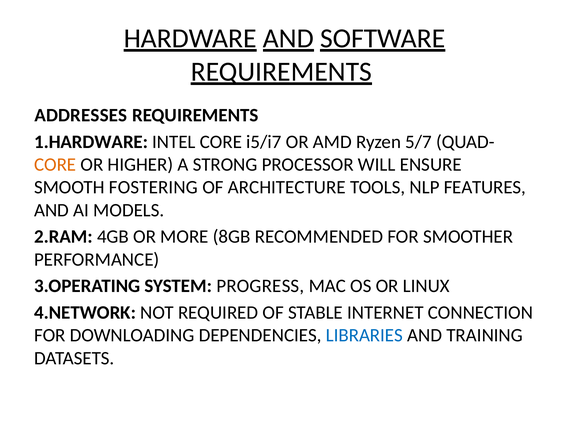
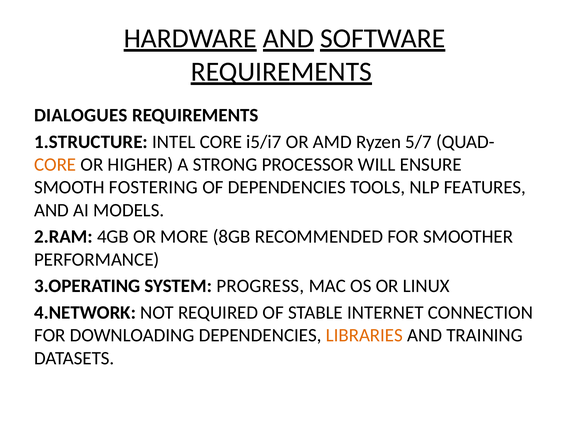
ADDRESSES: ADDRESSES -> DIALOGUES (81, 115)
1.HARDWARE: 1.HARDWARE -> 1.STRUCTURE (91, 142)
OF ARCHITECTURE: ARCHITECTURE -> DEPENDENCIES (287, 187)
LIBRARIES colour: blue -> orange (364, 335)
